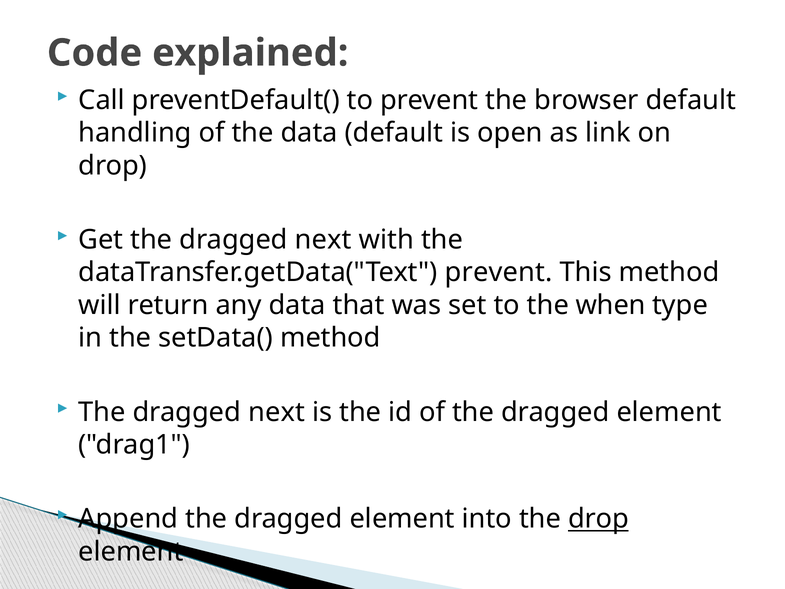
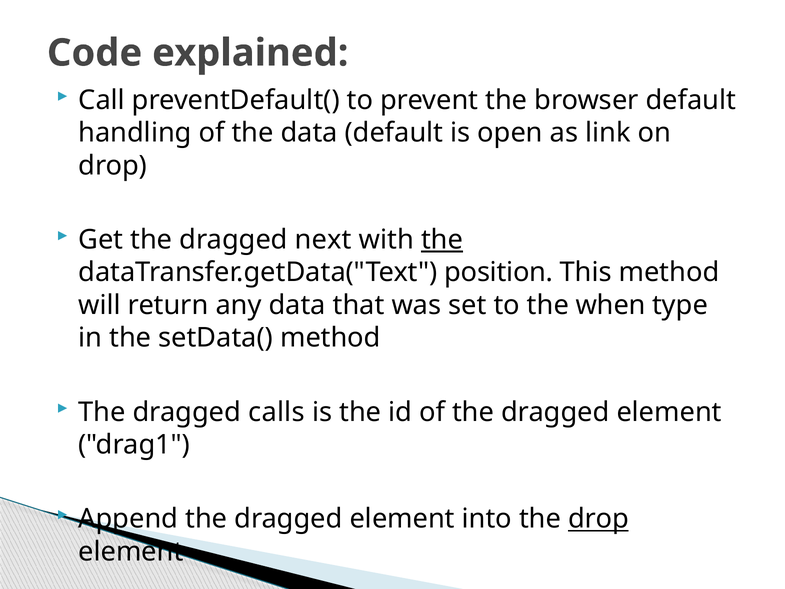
the underline: none -> present (442, 240)
dataTransfer.getData("Text prevent: prevent -> position (499, 272)
next: next -> calls (276, 412)
